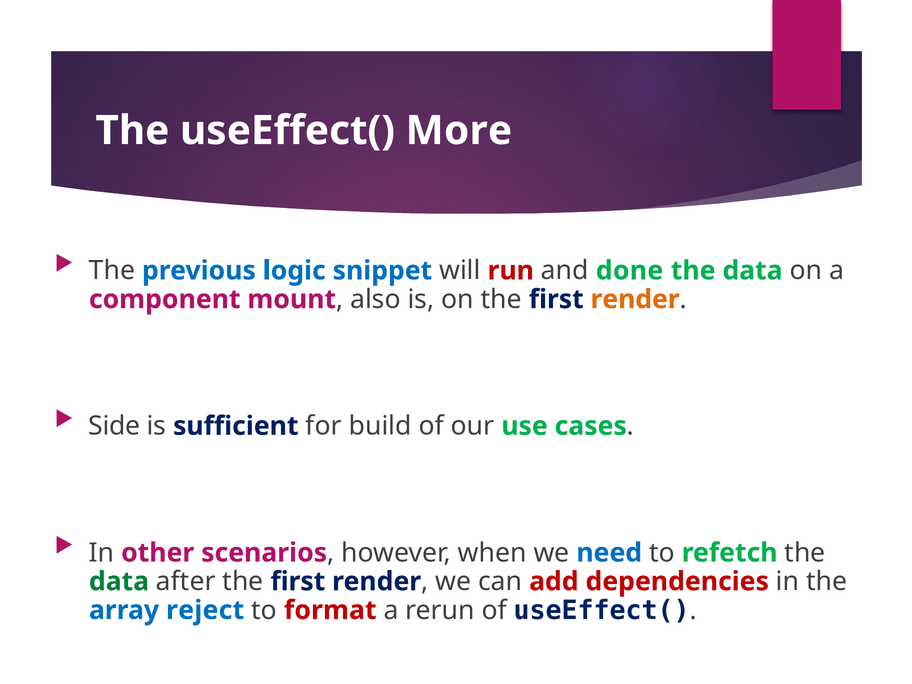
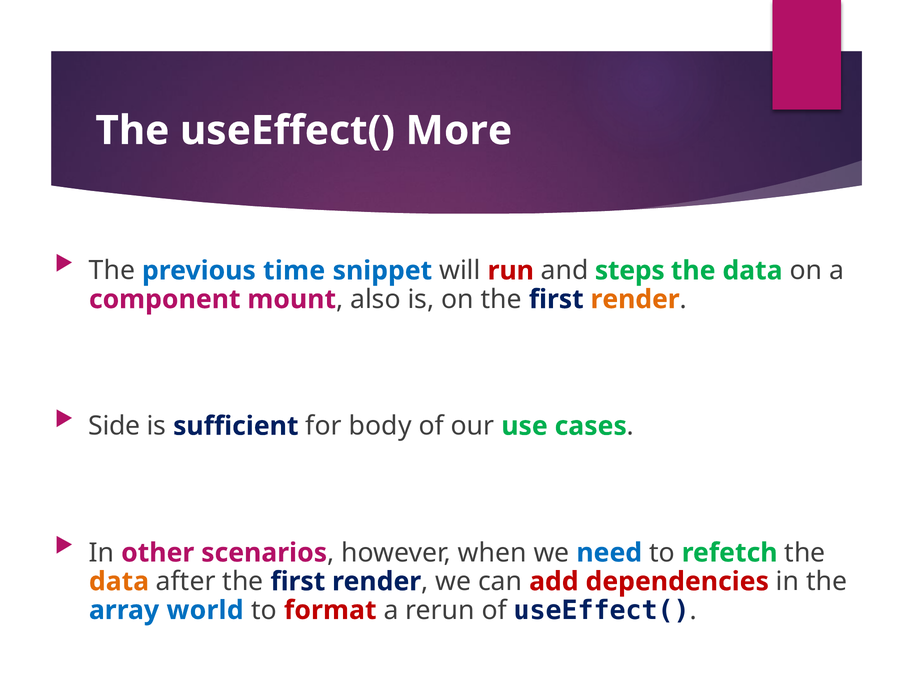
logic: logic -> time (294, 271)
done: done -> steps (630, 271)
build: build -> body (380, 426)
data colour: green -> orange (119, 582)
reject: reject -> world (205, 610)
